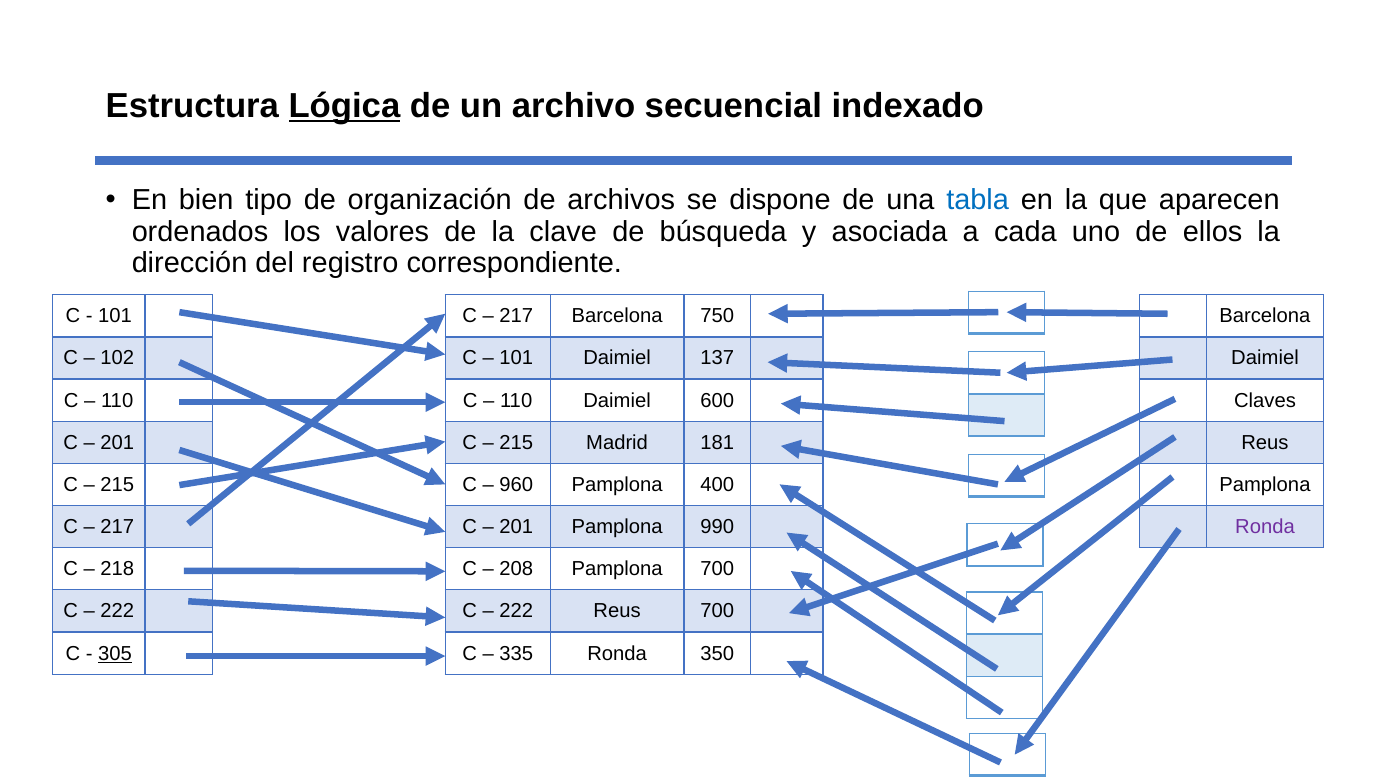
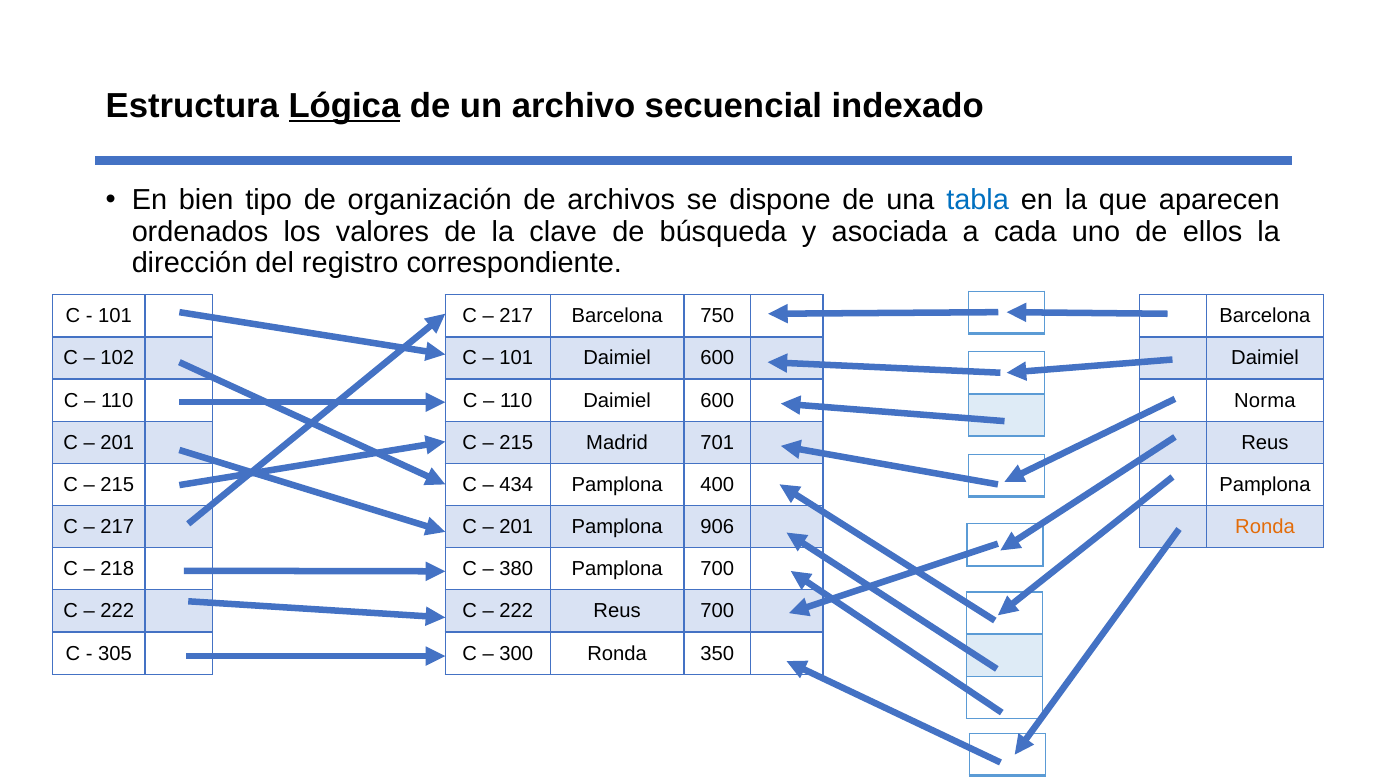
101 Daimiel 137: 137 -> 600 (717, 358)
Claves: Claves -> Norma (1265, 400)
181: 181 -> 701 (717, 443)
960: 960 -> 434 (516, 485)
990: 990 -> 906 (717, 527)
Ronda colour: purple -> orange (1265, 527)
208: 208 -> 380 (516, 569)
305 underline: present -> none (115, 654)
335: 335 -> 300 (516, 654)
